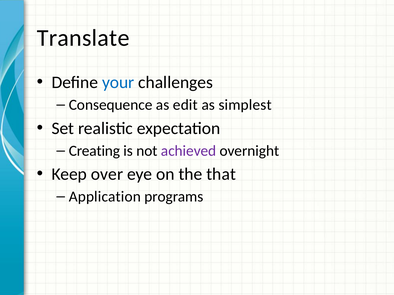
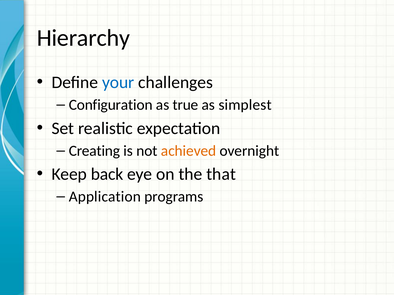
Translate: Translate -> Hierarchy (83, 38)
Consequence: Consequence -> Configuration (111, 105)
edit: edit -> true (186, 105)
achieved colour: purple -> orange (189, 151)
over: over -> back (107, 174)
